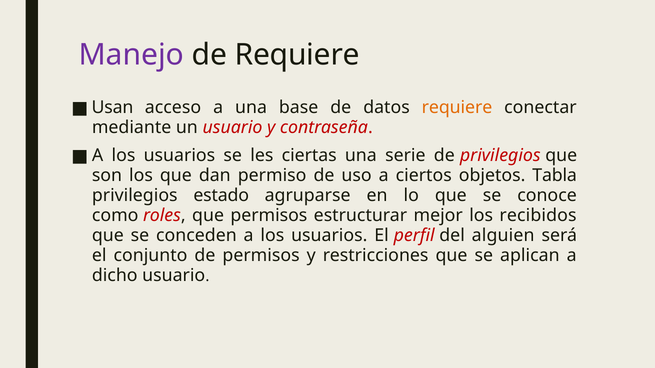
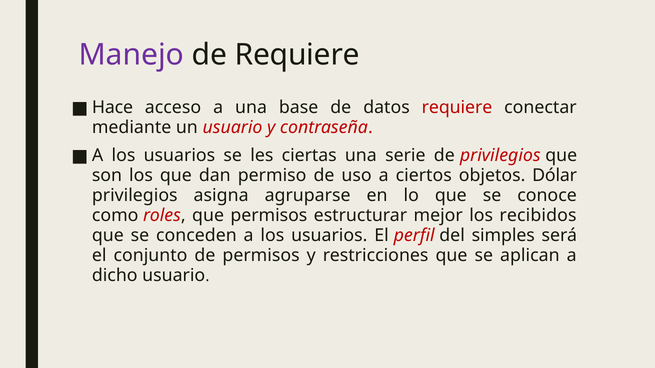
Usan: Usan -> Hace (112, 108)
requiere colour: orange -> red (457, 108)
Tabla: Tabla -> Dólar (555, 176)
estado: estado -> asigna (221, 196)
alguien: alguien -> simples (503, 236)
